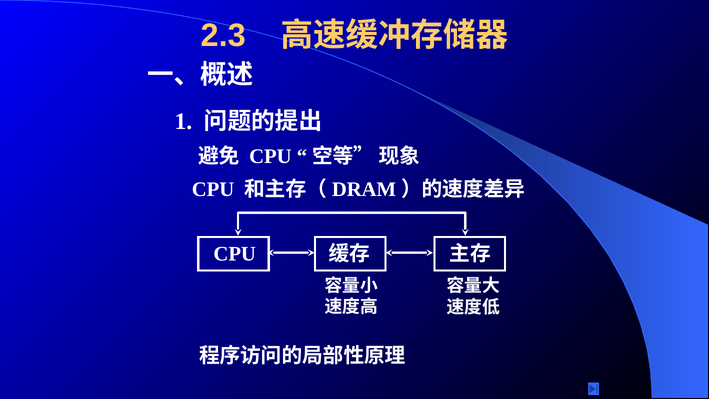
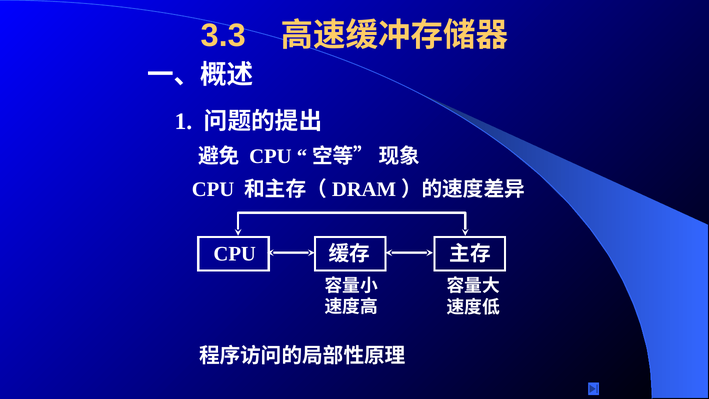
2.3: 2.3 -> 3.3 (223, 36)
